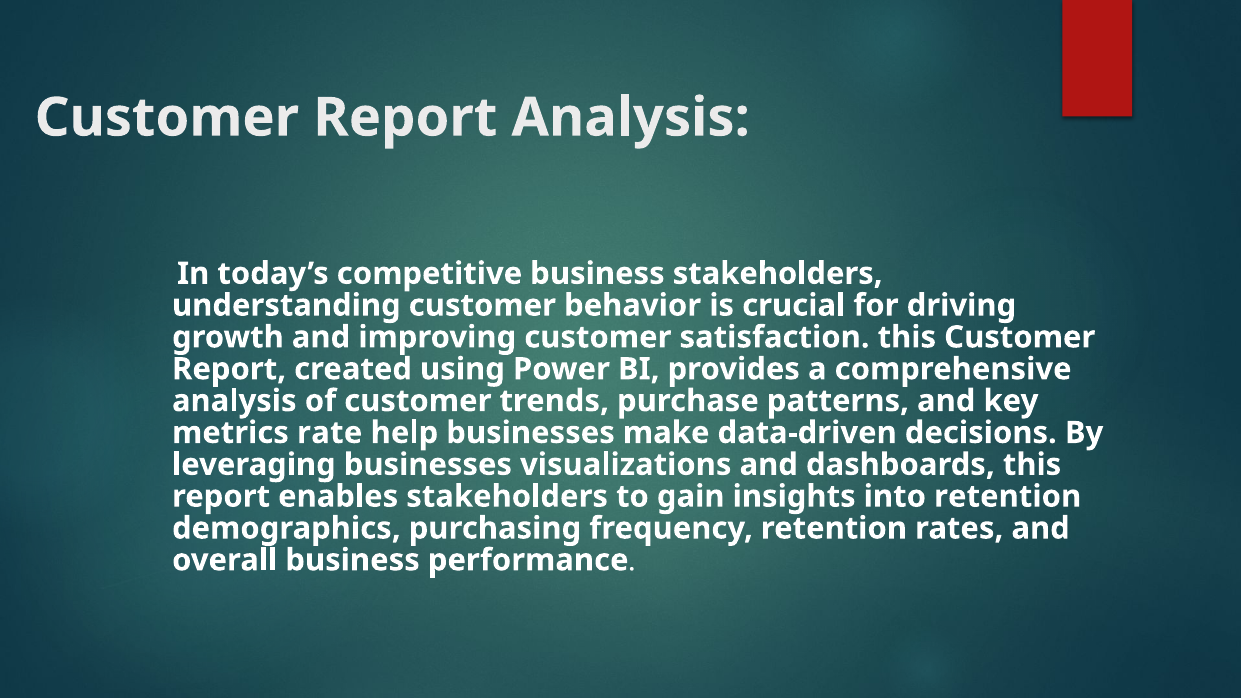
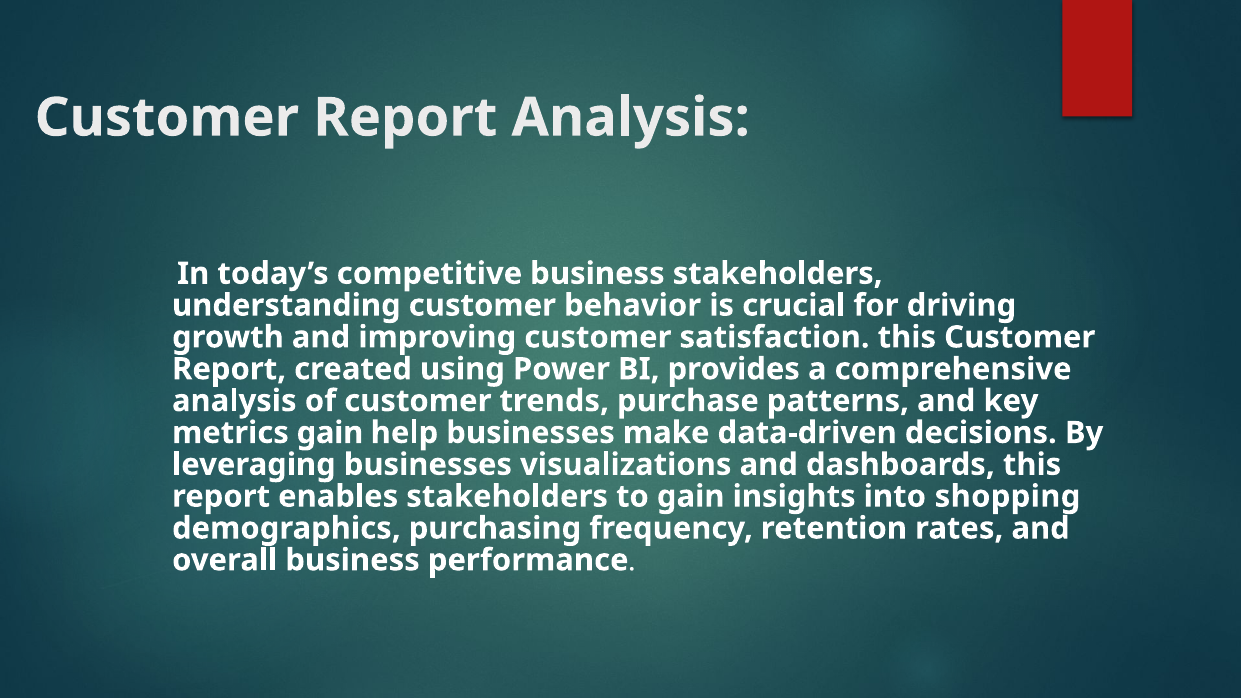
metrics rate: rate -> gain (330, 433)
into retention: retention -> shopping (1008, 496)
